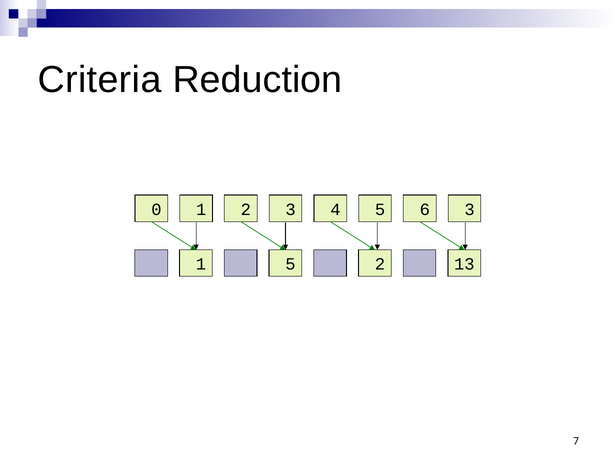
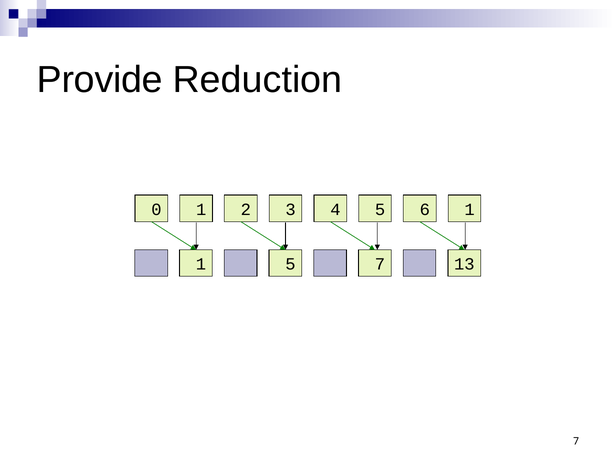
Criteria: Criteria -> Provide (100, 80)
6 3: 3 -> 1 (470, 210)
1 2: 2 -> 7 (380, 264)
